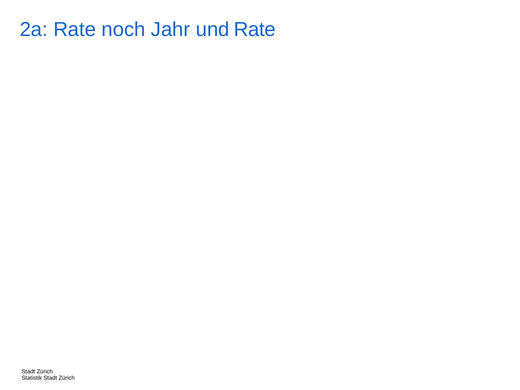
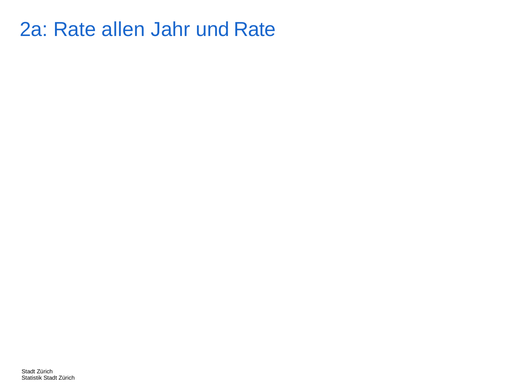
noch: noch -> allen (123, 29)
